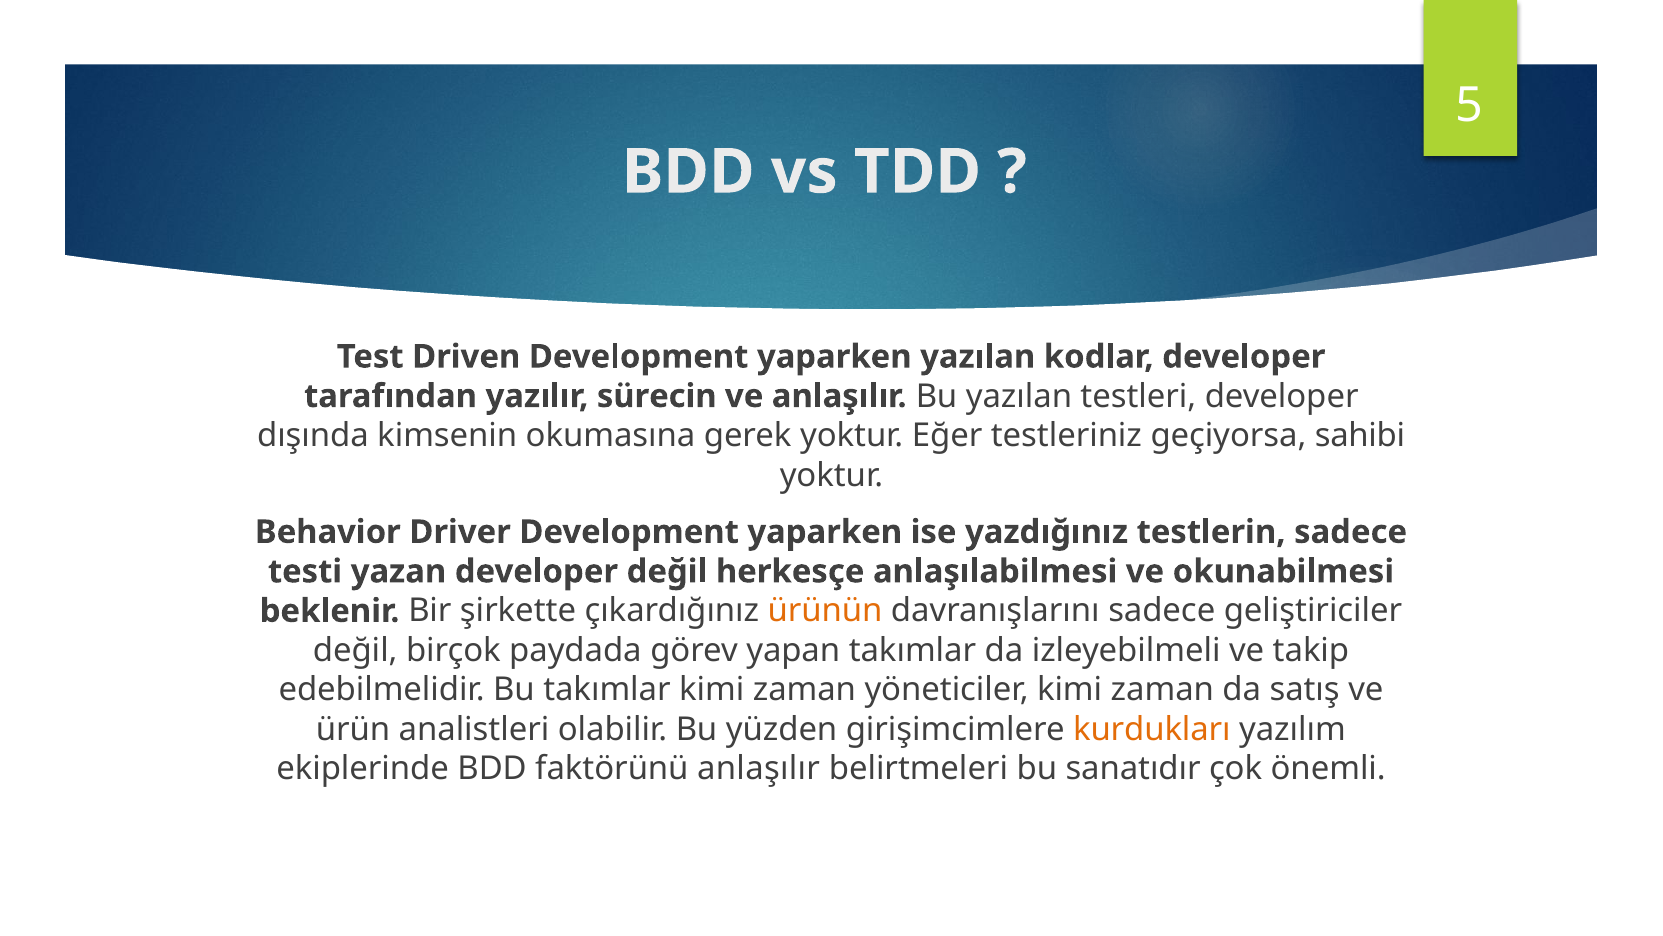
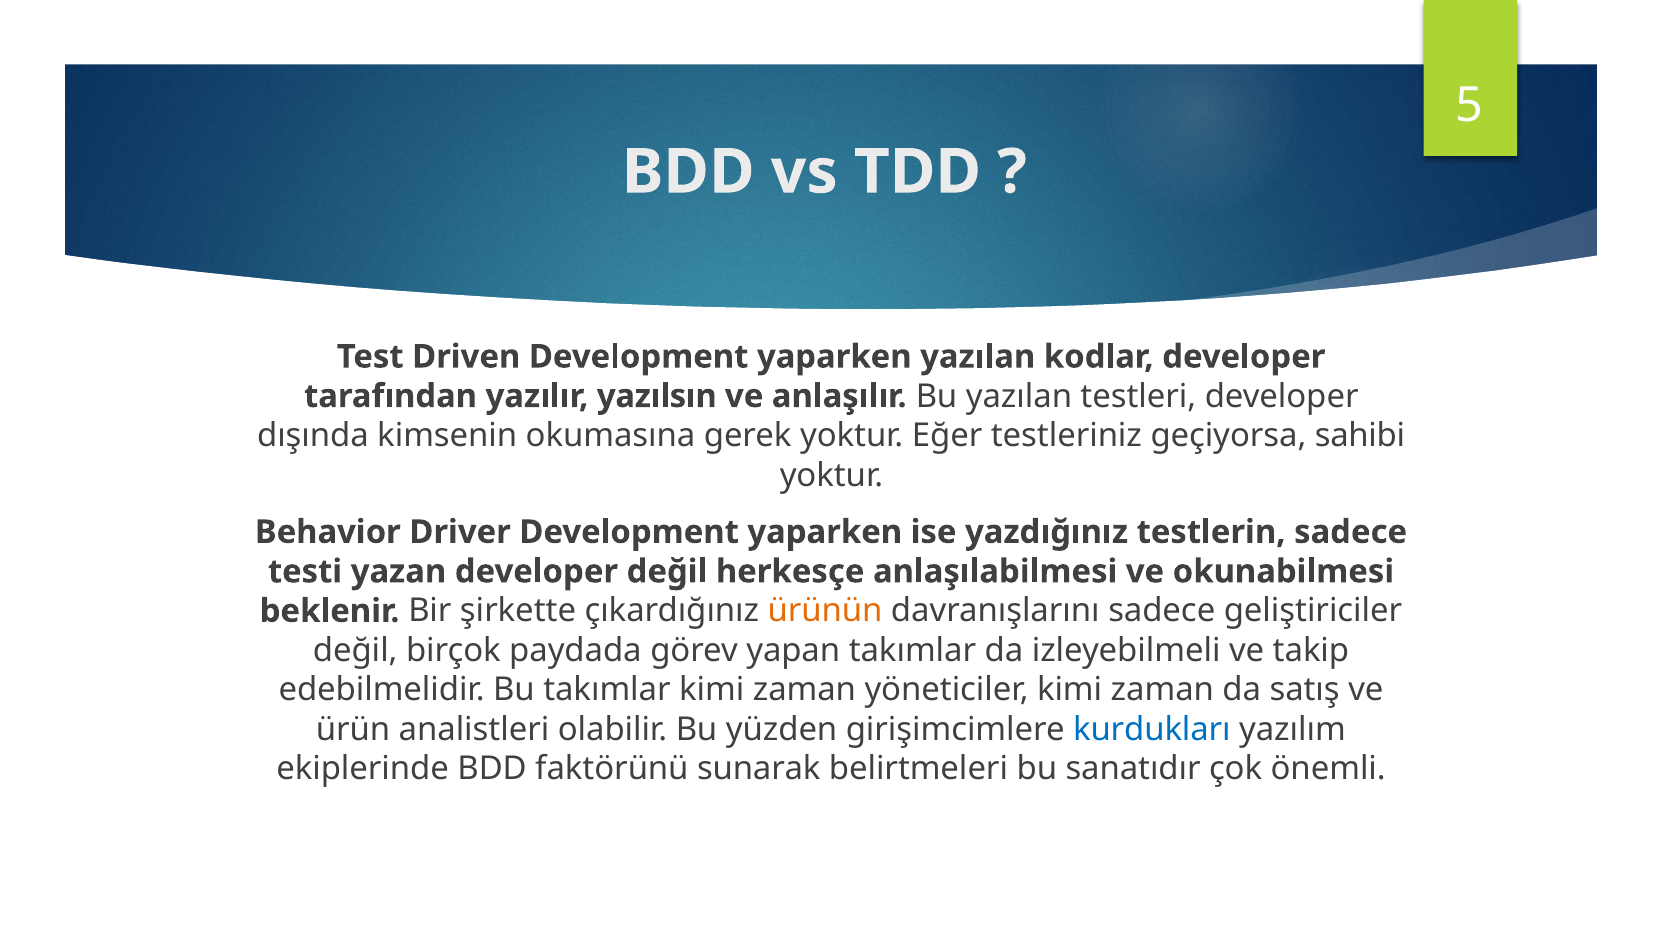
sürecin: sürecin -> yazılsın (657, 396)
kurdukları colour: orange -> blue (1152, 729)
faktörünü anlaşılır: anlaşılır -> sunarak (759, 769)
